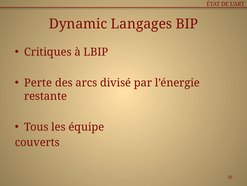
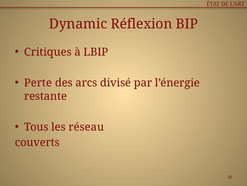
Langages: Langages -> Réflexion (142, 24)
équipe: équipe -> réseau (86, 127)
